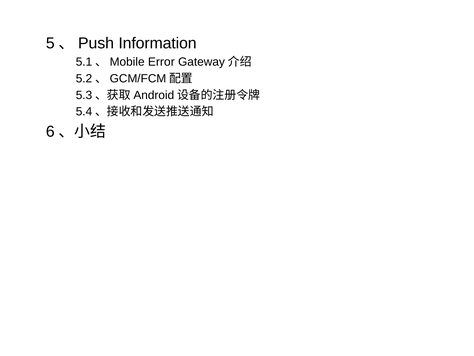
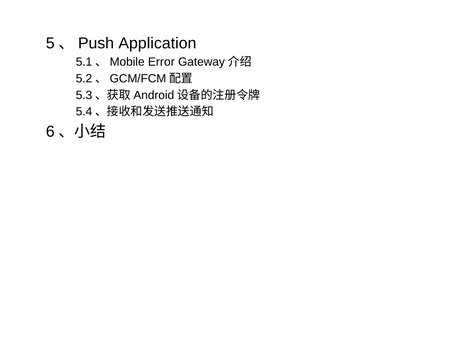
Information: Information -> Application (157, 43)
